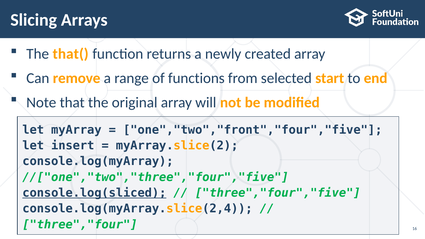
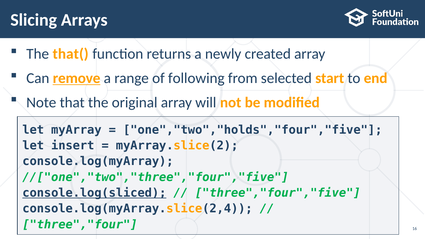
remove underline: none -> present (77, 78)
functions: functions -> following (196, 78)
one","two","front","four","five: one","two","front","four","five -> one","two","holds","four","five (253, 130)
